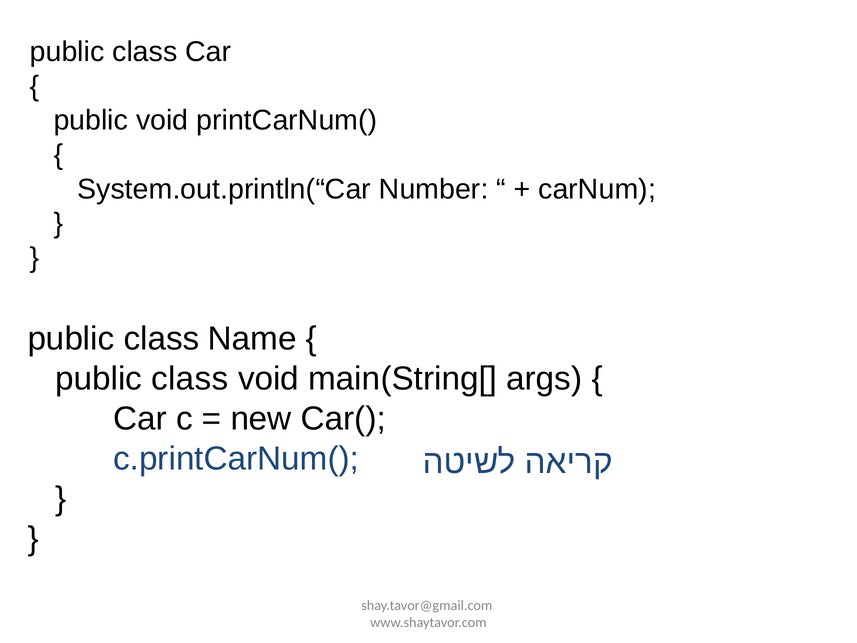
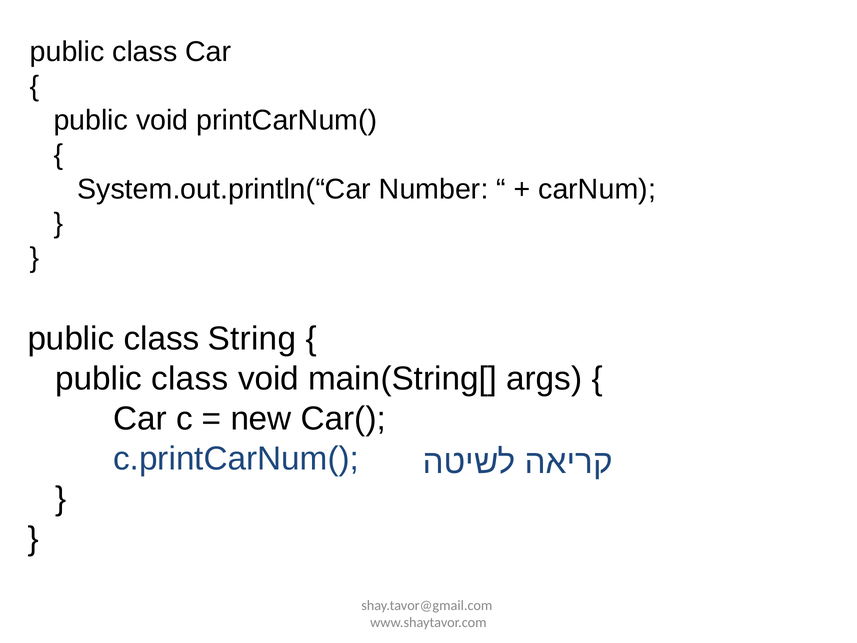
Name: Name -> String (252, 339)
